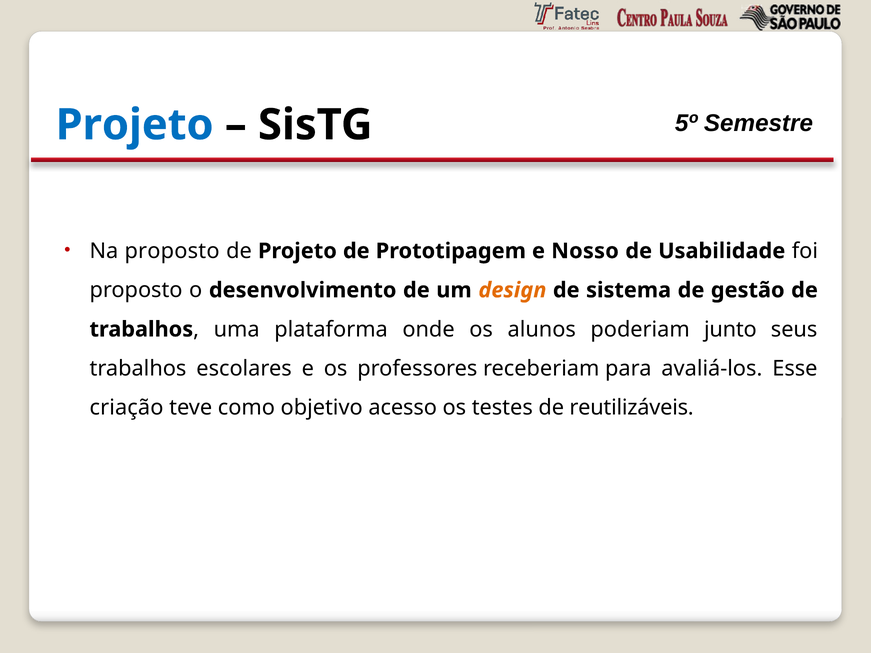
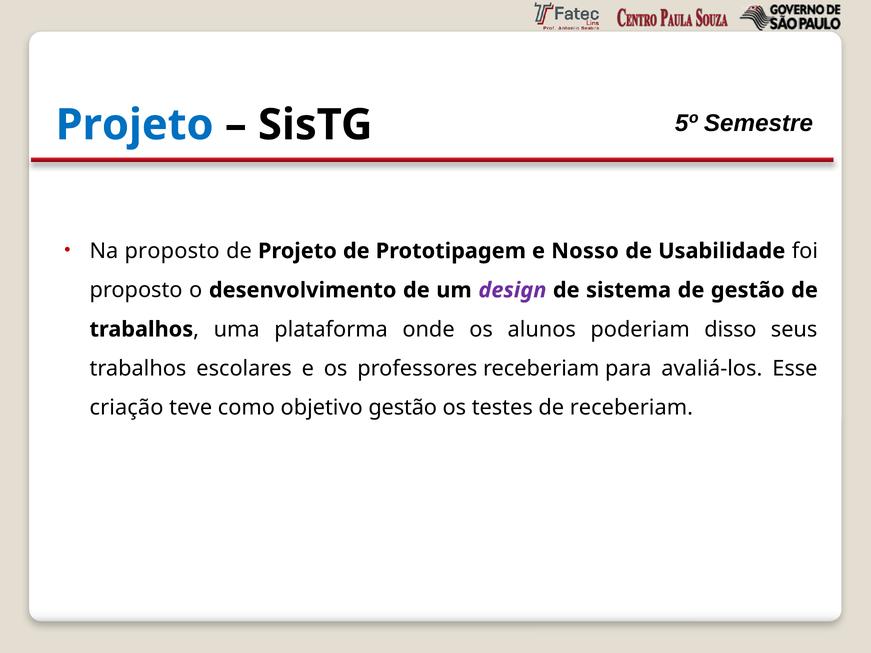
design colour: orange -> purple (512, 290)
junto: junto -> disso (730, 329)
objetivo acesso: acesso -> gestão (403, 408)
de reutilizáveis: reutilizáveis -> receberiam (631, 408)
